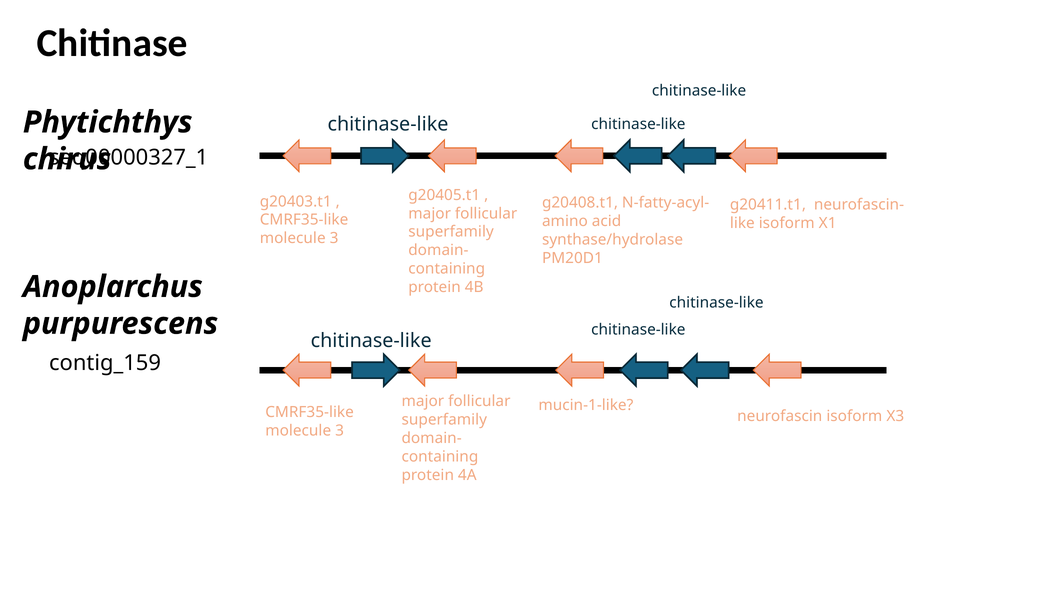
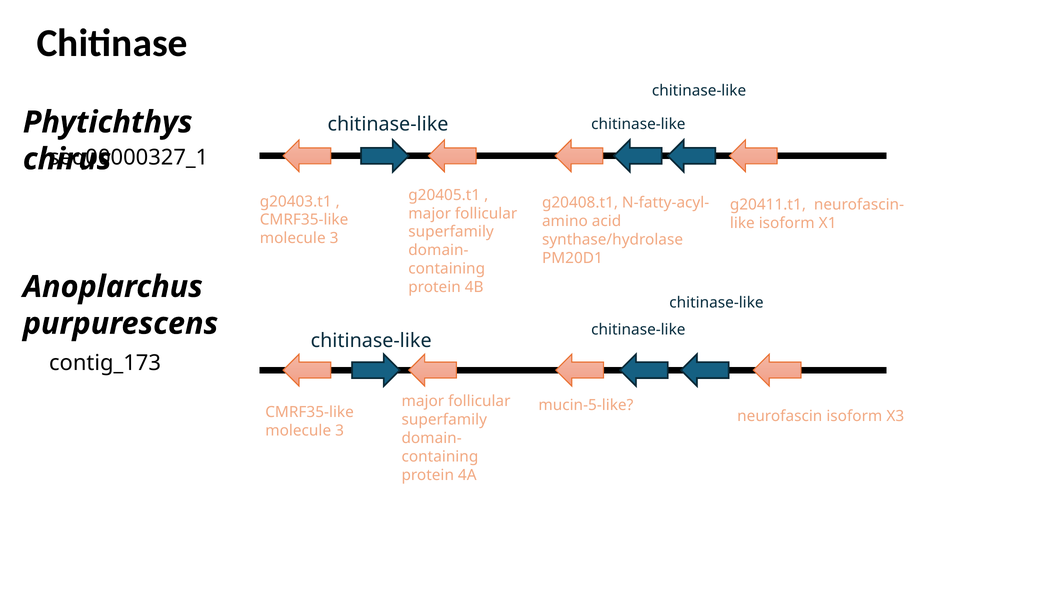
contig_159: contig_159 -> contig_173 (105, 363)
mucin-1-like: mucin-1-like -> mucin-5-like (586, 405)
